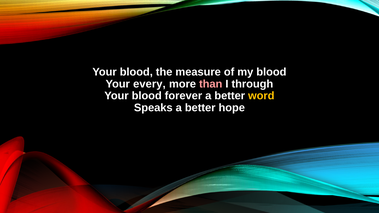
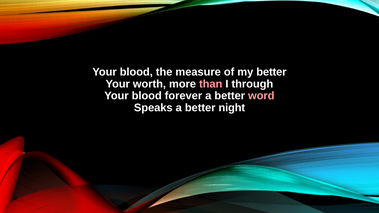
my blood: blood -> better (271, 72)
every: every -> worth (149, 84)
word colour: yellow -> pink (261, 96)
hope: hope -> night (232, 108)
